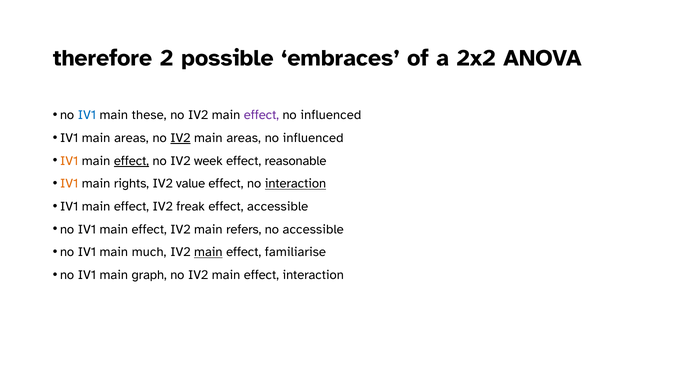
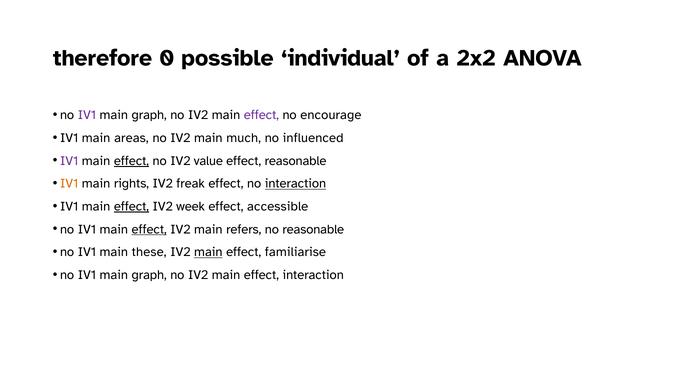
2: 2 -> 0 (167, 58)
embraces: embraces -> individual (340, 58)
IV1 colour: blue -> purple (87, 115)
these: these -> graph (149, 115)
influenced: influenced -> encourage (331, 115)
IV2 underline: present -> none (180, 138)
areas: areas -> much (244, 138)
IV1 colour: orange -> purple (69, 160)
week: week -> value (208, 160)
value: value -> freak (191, 183)
effect underline: none -> present (131, 206)
freak: freak -> week (191, 206)
effect underline: none -> present (149, 229)
no accessible: accessible -> reasonable (313, 229)
much: much -> these (149, 252)
